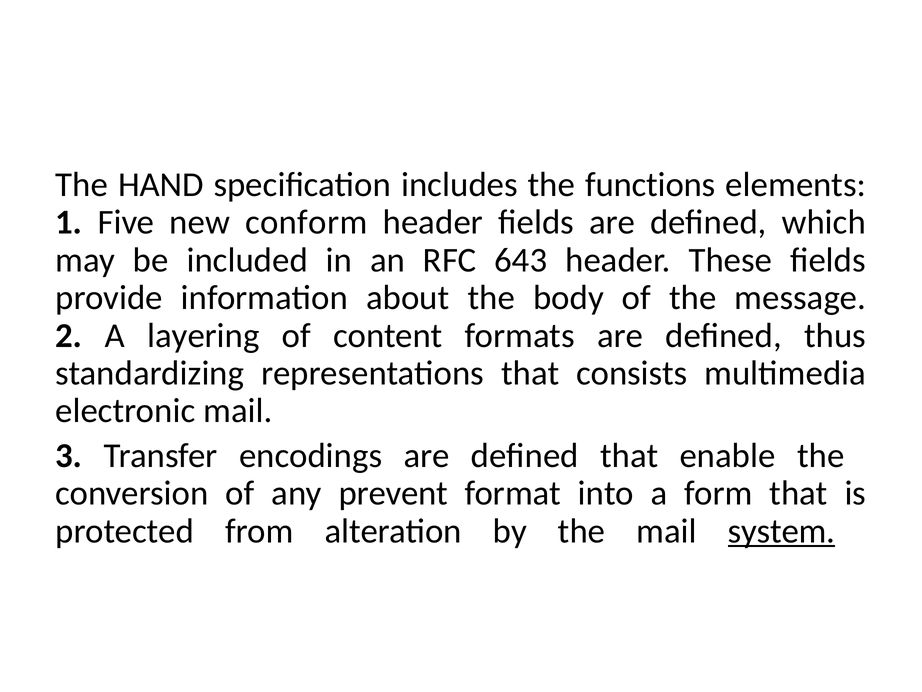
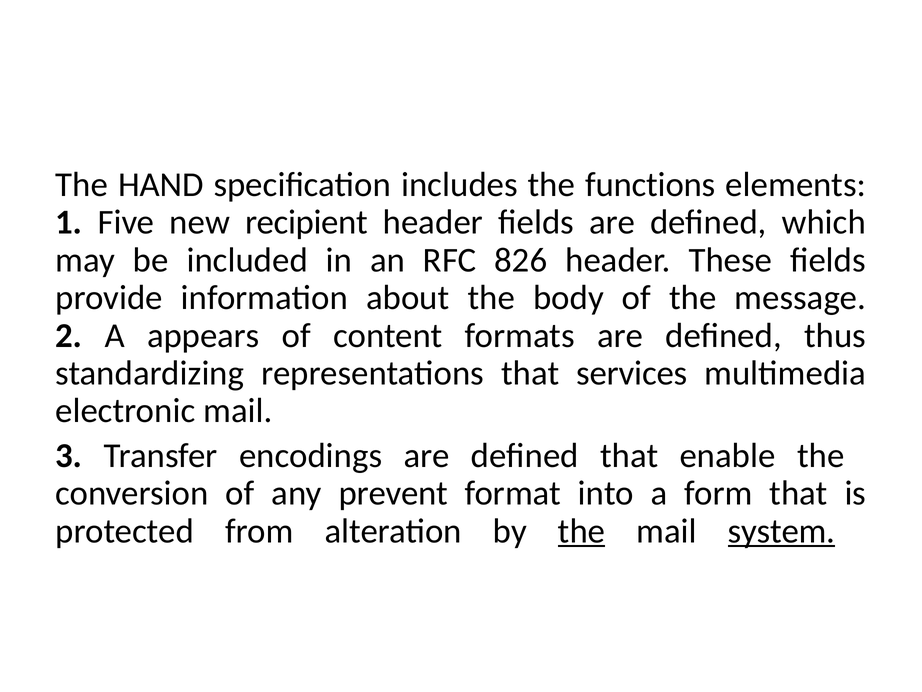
conform: conform -> recipient (307, 222)
643: 643 -> 826 (521, 260)
layering: layering -> appears (203, 335)
consists: consists -> services (632, 373)
the underline: none -> present (582, 531)
